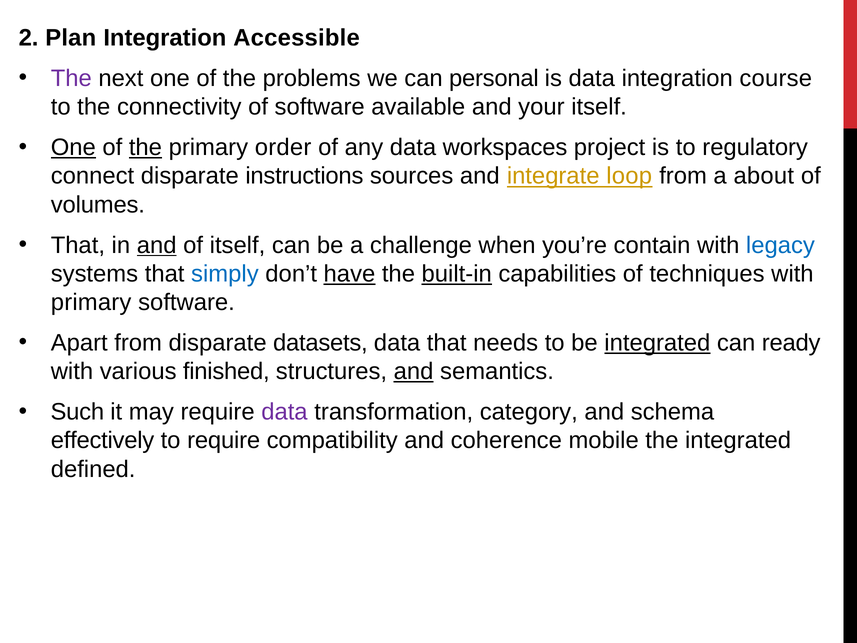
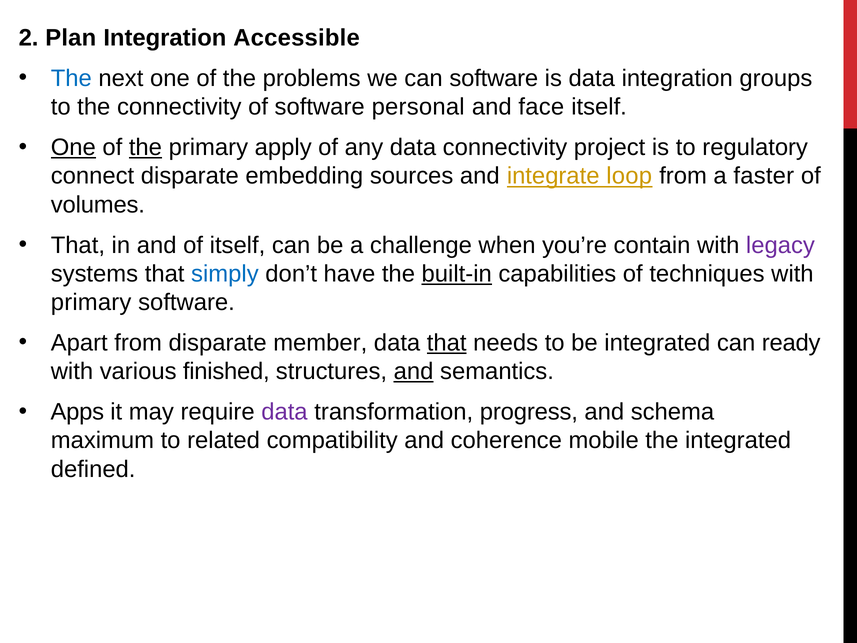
The colour: purple -> blue (71, 78)
can personal: personal -> software (494, 78)
course: course -> groups (776, 78)
available: available -> personal (418, 107)
your: your -> face (541, 107)
order: order -> apply (283, 147)
data workspaces: workspaces -> connectivity (505, 147)
instructions: instructions -> embedding (304, 176)
about: about -> faster (764, 176)
and underline: present -> none (157, 245)
legacy colour: blue -> purple (780, 245)
have underline: present -> none (349, 274)
datasets: datasets -> member (320, 343)
that underline: none -> present (447, 343)
integrated underline: present -> none (657, 343)
Such: Such -> Apps (77, 412)
category: category -> progress (529, 412)
effectively: effectively -> maximum (102, 440)
to require: require -> related (224, 440)
